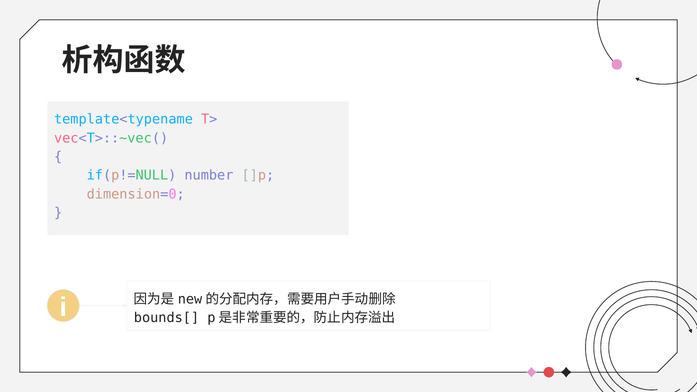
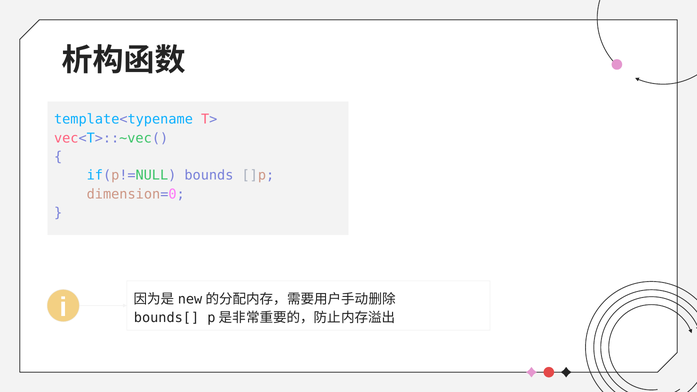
number: number -> bounds (209, 176)
